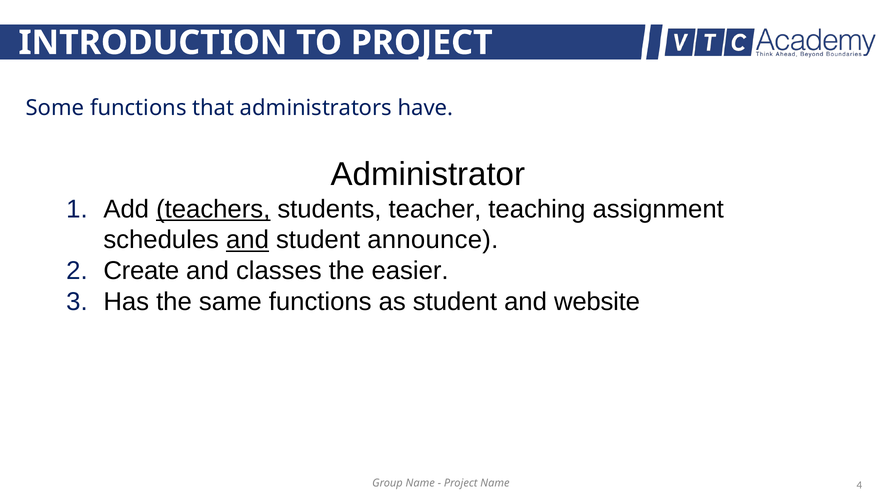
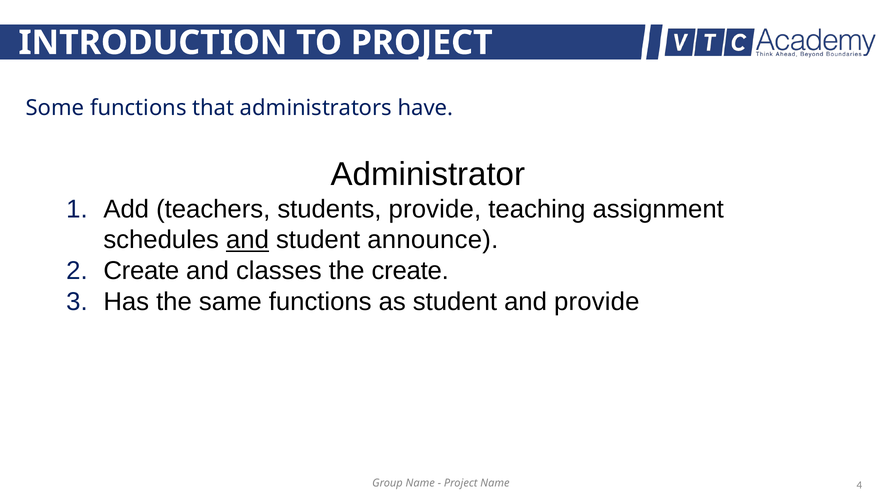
teachers underline: present -> none (213, 209)
students teacher: teacher -> provide (435, 209)
the easier: easier -> create (410, 271)
and website: website -> provide (597, 302)
